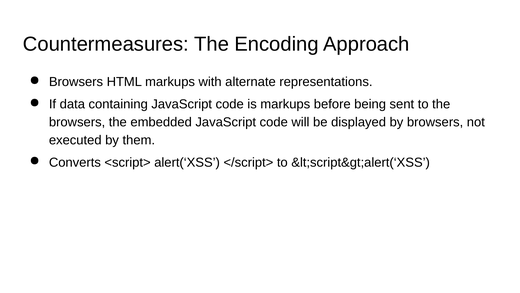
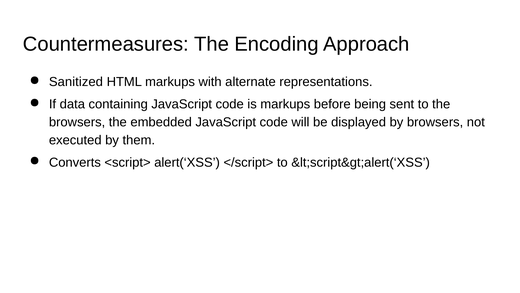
Browsers: Browsers -> Sanitized (76, 82)
